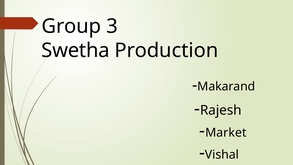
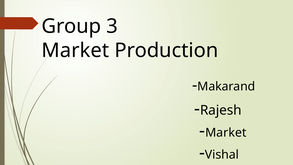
Swetha: Swetha -> Market (75, 50)
